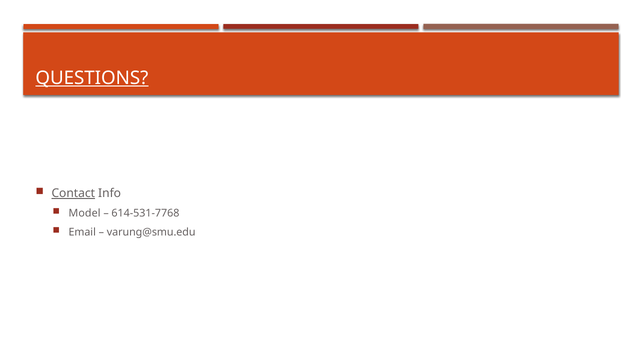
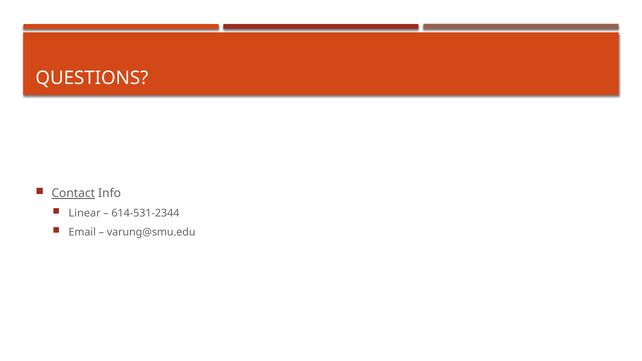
QUESTIONS underline: present -> none (92, 78)
Model: Model -> Linear (85, 213)
614-531-7768: 614-531-7768 -> 614-531-2344 (145, 213)
